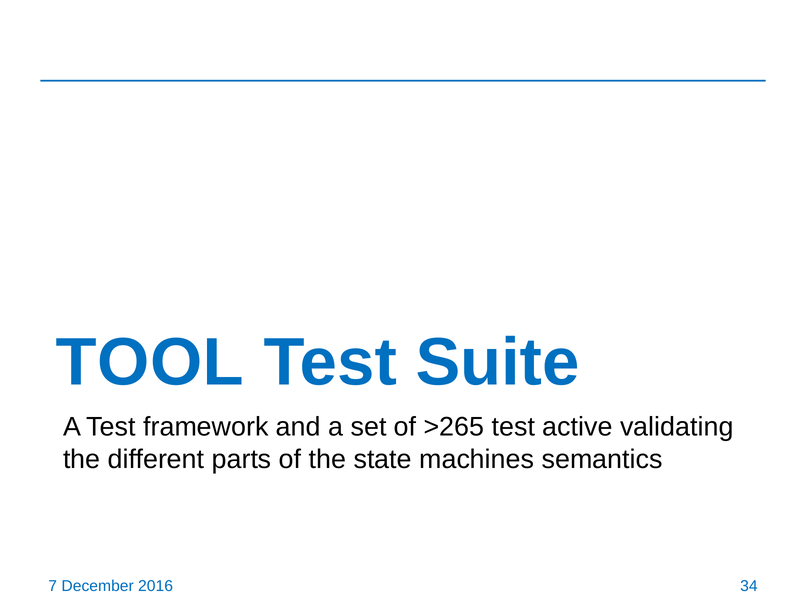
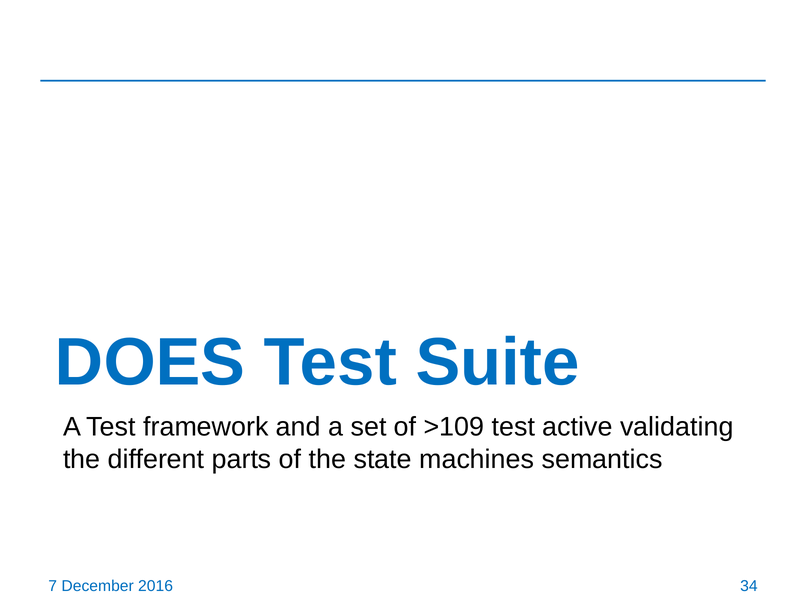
TOOL: TOOL -> DOES (150, 362)
>265: >265 -> >109 (454, 427)
